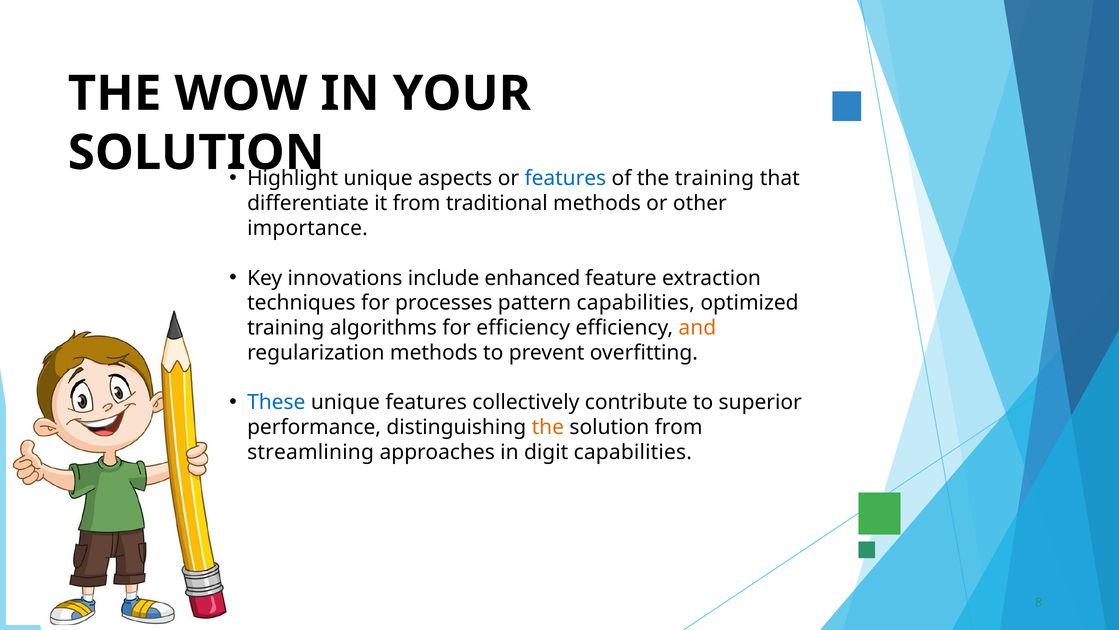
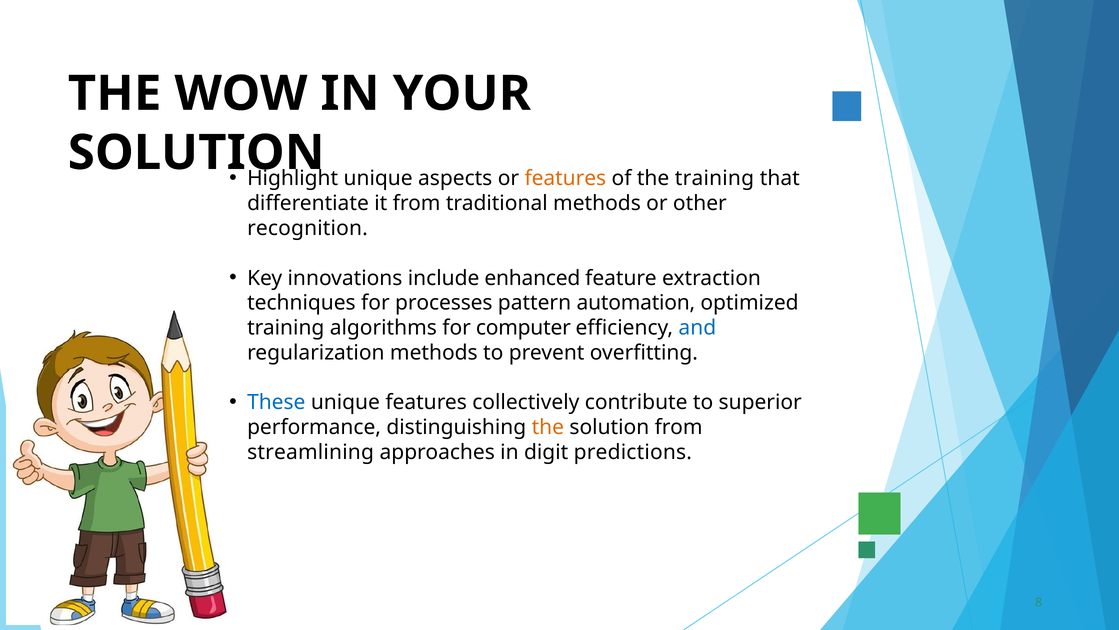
features colour: blue -> orange (565, 178)
importance: importance -> recognition (307, 228)
pattern capabilities: capabilities -> automation (636, 303)
for efficiency: efficiency -> computer (523, 328)
and colour: orange -> blue (697, 328)
digit capabilities: capabilities -> predictions (633, 452)
